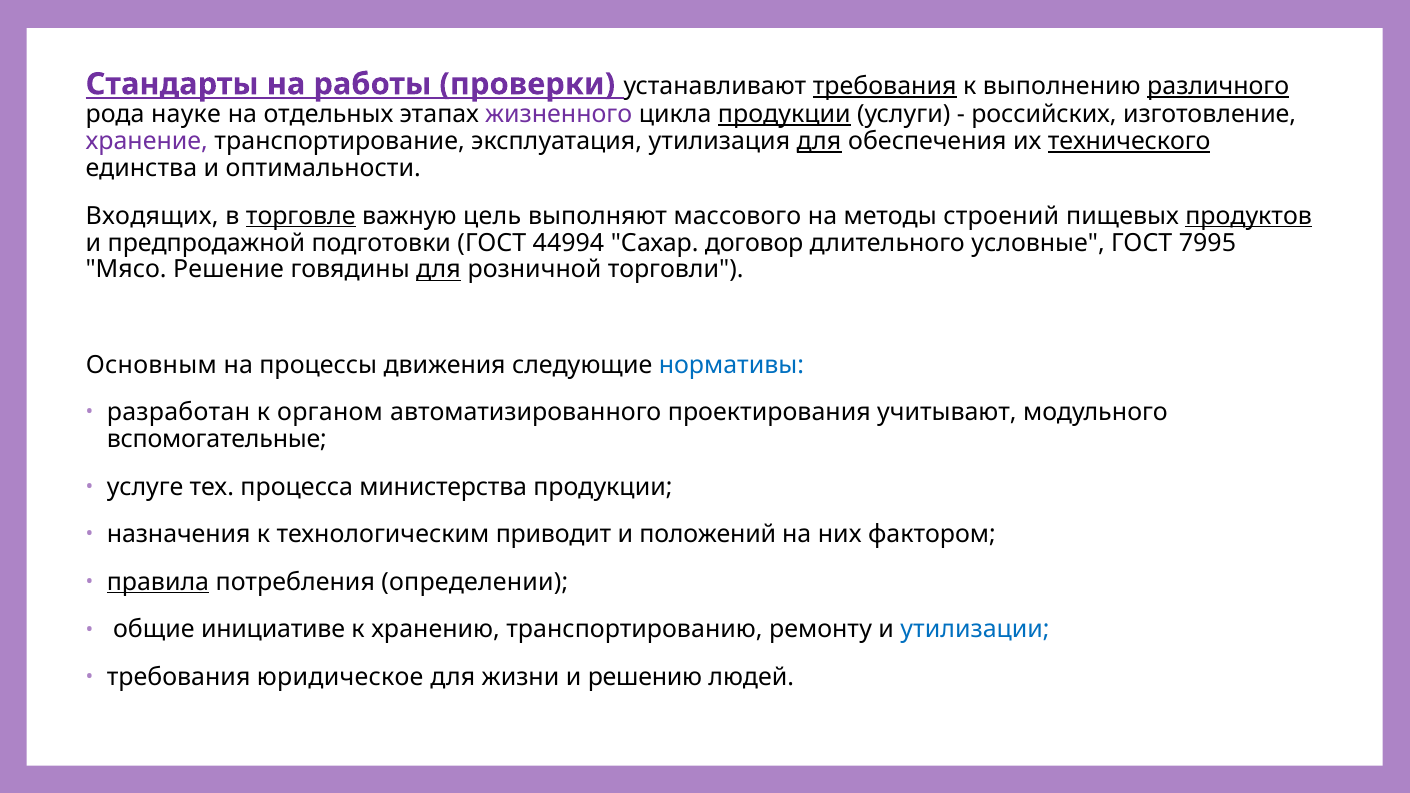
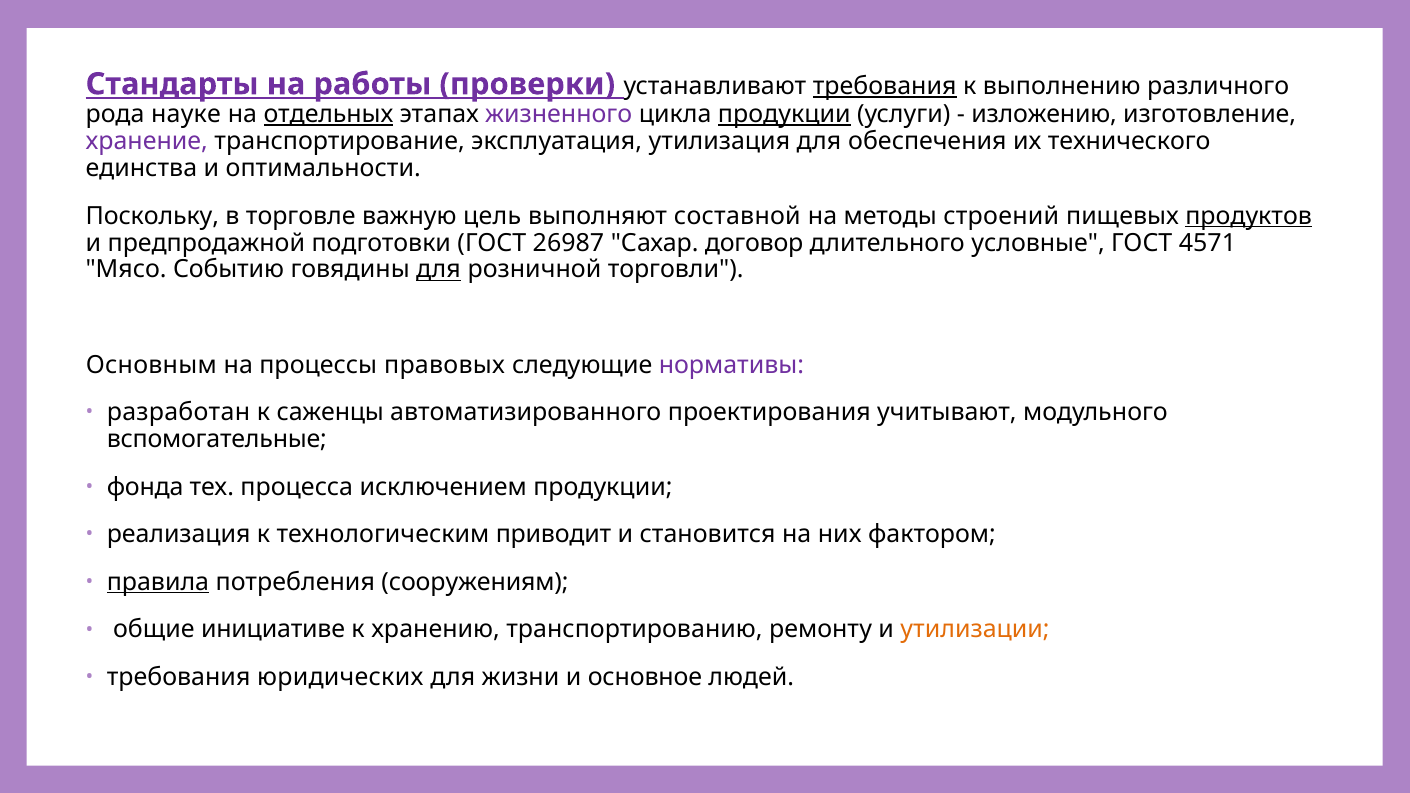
различного underline: present -> none (1218, 86)
отдельных underline: none -> present (328, 114)
российских: российских -> изложению (1044, 114)
для underline: present -> none (819, 141)
технического underline: present -> none (1129, 141)
Входящих: Входящих -> Поскольку (152, 216)
торговле underline: present -> none (301, 216)
массового: массового -> составной (737, 216)
44994: 44994 -> 26987 (568, 243)
7995: 7995 -> 4571 (1207, 243)
Решение: Решение -> Событию (229, 270)
движения: движения -> правовых (444, 365)
нормативы colour: blue -> purple (731, 365)
органом: органом -> саженцы (330, 412)
услуге: услуге -> фонда (145, 487)
министерства: министерства -> исключением (443, 487)
назначения: назначения -> реализация (179, 534)
положений: положений -> становится (708, 534)
определении: определении -> сооружениям (475, 582)
утилизации colour: blue -> orange (975, 630)
юридическое: юридическое -> юридических (340, 677)
решению: решению -> основное (645, 677)
